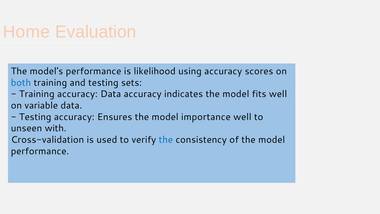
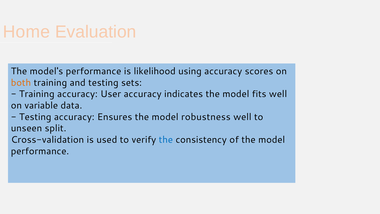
both colour: blue -> orange (21, 83)
accuracy Data: Data -> User (111, 94)
importance: importance -> robustness (206, 117)
with: with -> split (56, 128)
